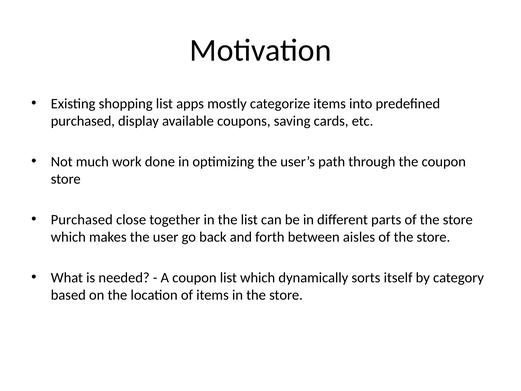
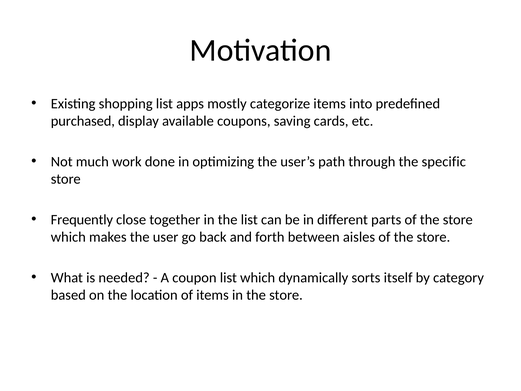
the coupon: coupon -> specific (444, 161)
Purchased: Purchased -> Frequently (82, 219)
